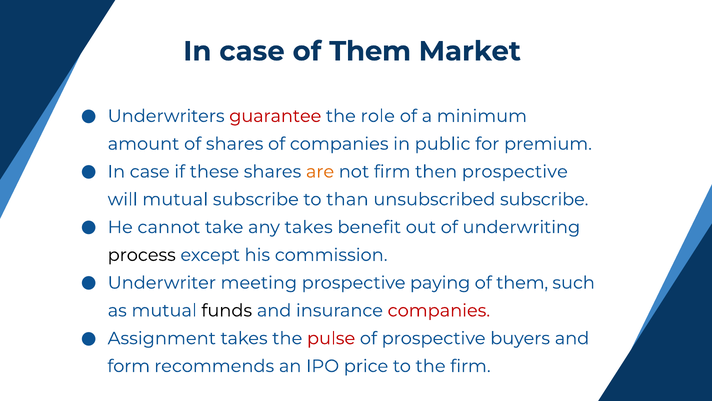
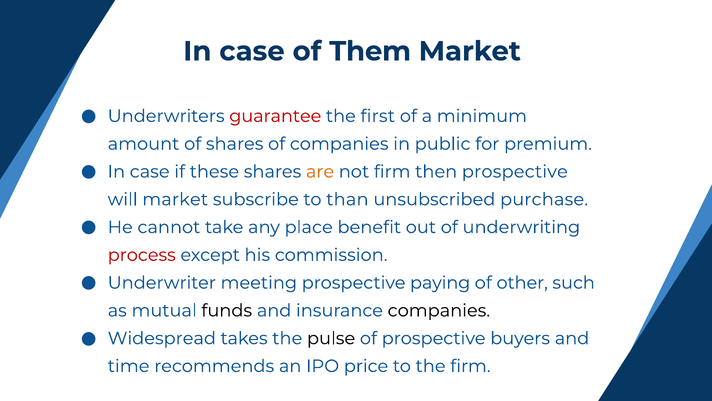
role: role -> first (378, 116)
will mutual: mutual -> market (175, 199)
unsubscribed subscribe: subscribe -> purchase (544, 199)
any takes: takes -> place (309, 227)
process colour: black -> red (142, 255)
them: them -> other (522, 282)
companies colour: red -> black (439, 310)
Assignment: Assignment -> Widespread (162, 338)
pulse colour: red -> black (331, 338)
form: form -> time (129, 366)
